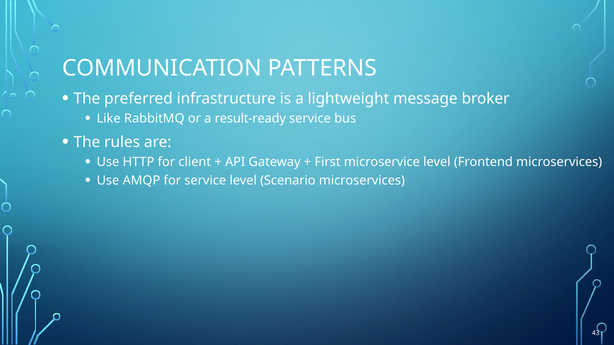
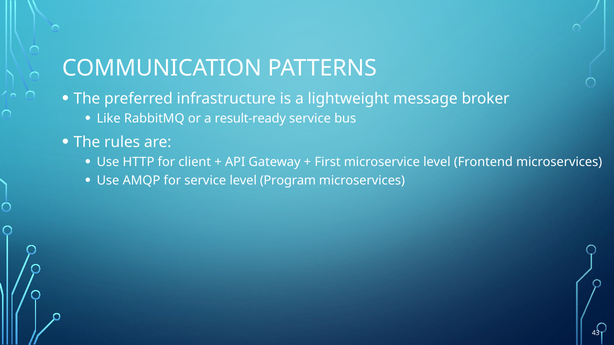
Scenario: Scenario -> Program (288, 181)
